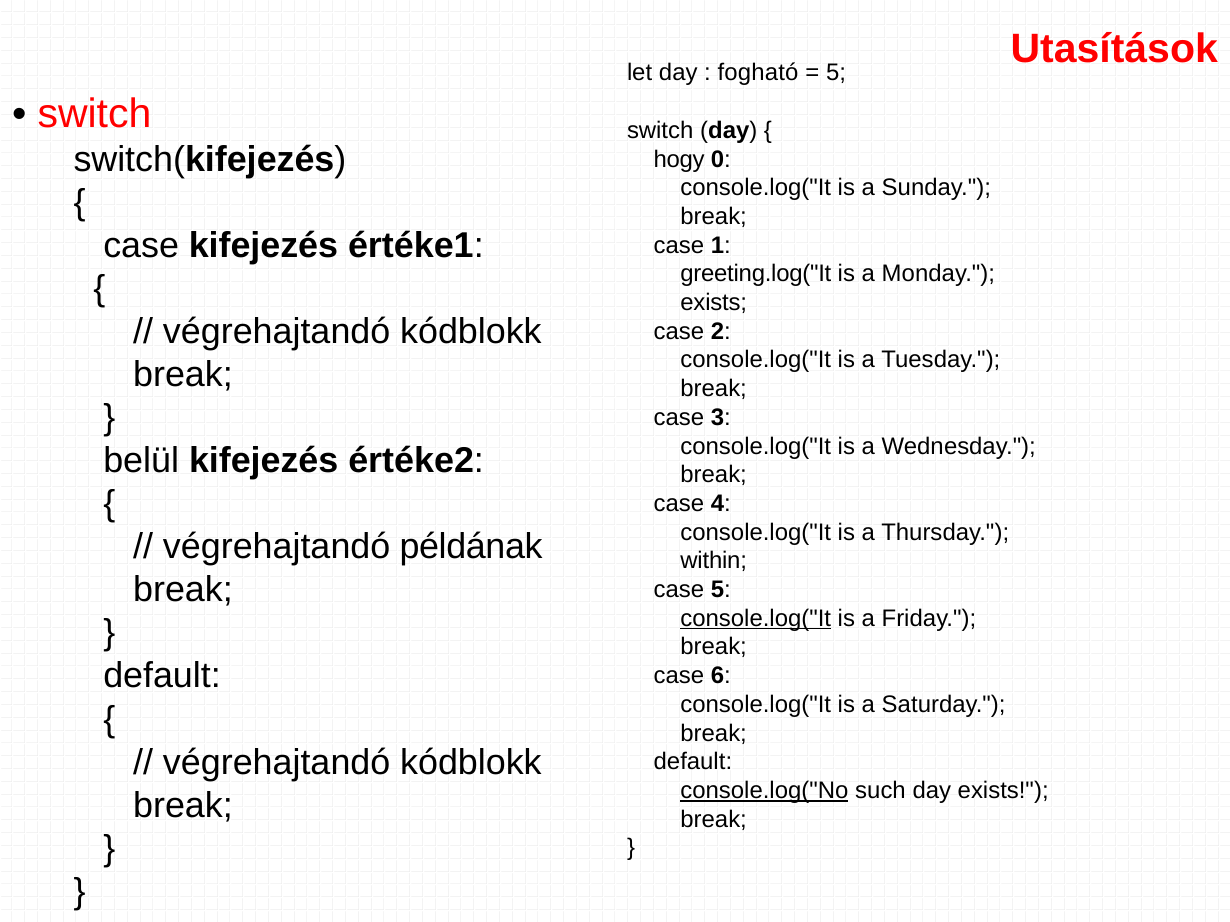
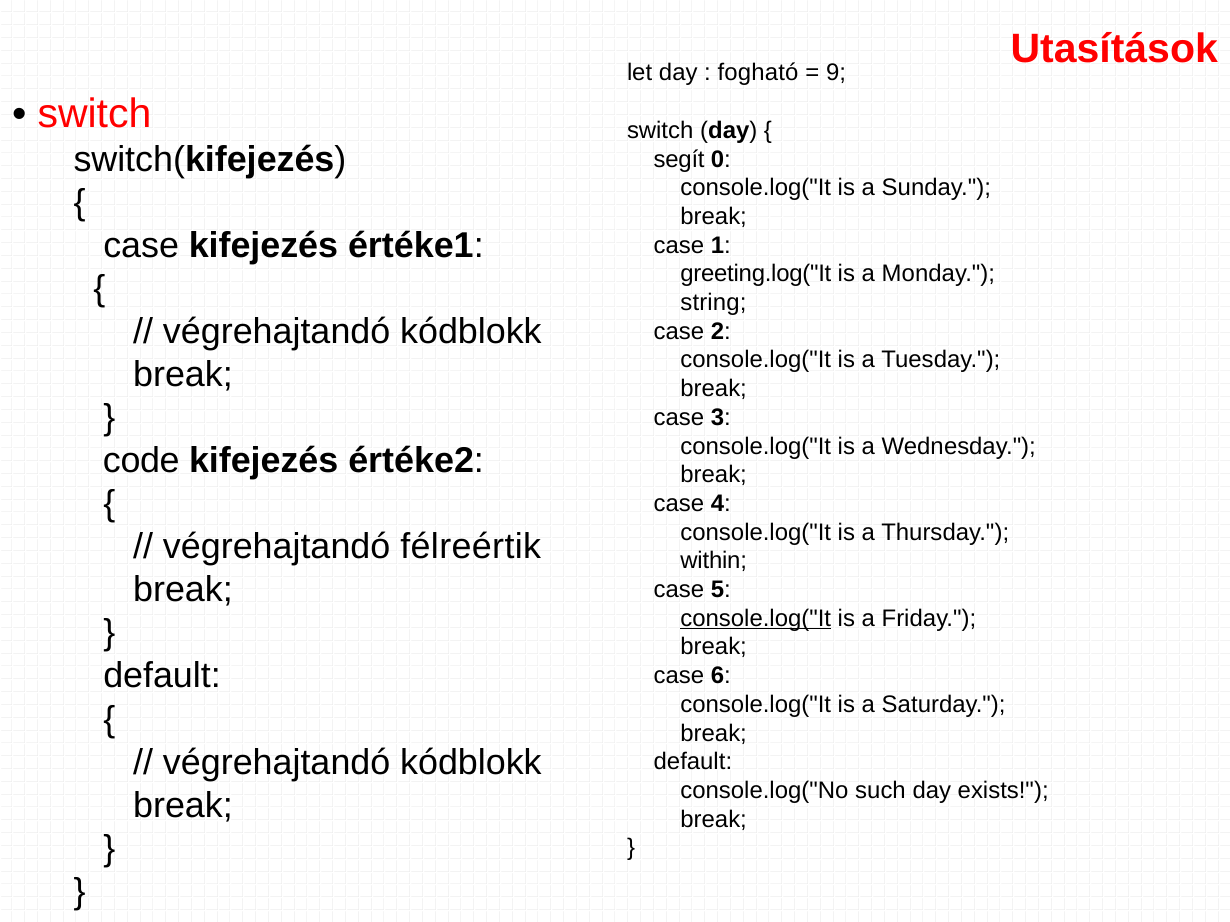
5: 5 -> 9 (836, 73)
hogy: hogy -> segít (679, 159)
exists: exists -> string (713, 303)
belül: belül -> code (141, 461)
példának: példának -> félreértik (471, 547)
console.log("No underline: present -> none (764, 791)
